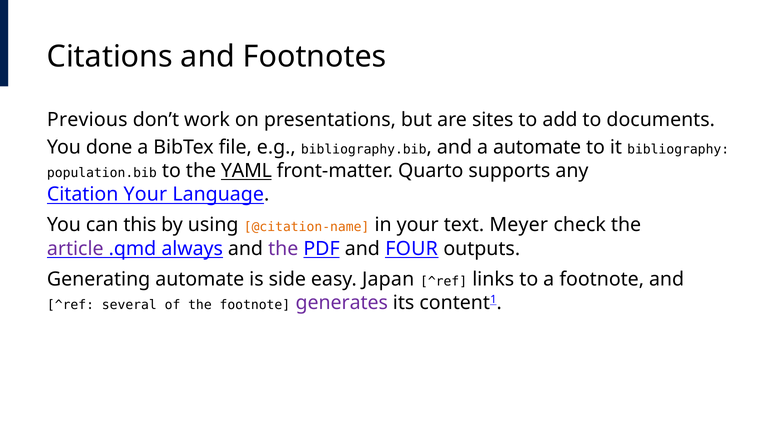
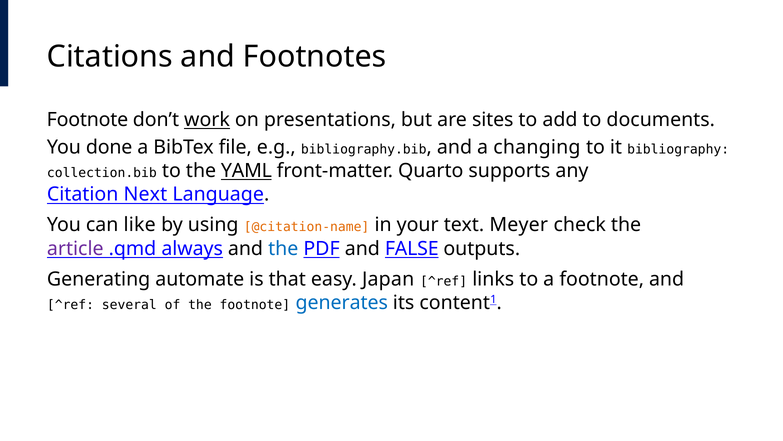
Previous: Previous -> Footnote (87, 120)
work underline: none -> present (207, 120)
a automate: automate -> changing (537, 147)
population.bib: population.bib -> collection.bib (102, 173)
Citation Your: Your -> Next (145, 194)
this: this -> like (140, 225)
the colour: purple -> blue (283, 248)
FOUR: FOUR -> FALSE (412, 248)
side: side -> that (287, 279)
generates colour: purple -> blue (342, 302)
